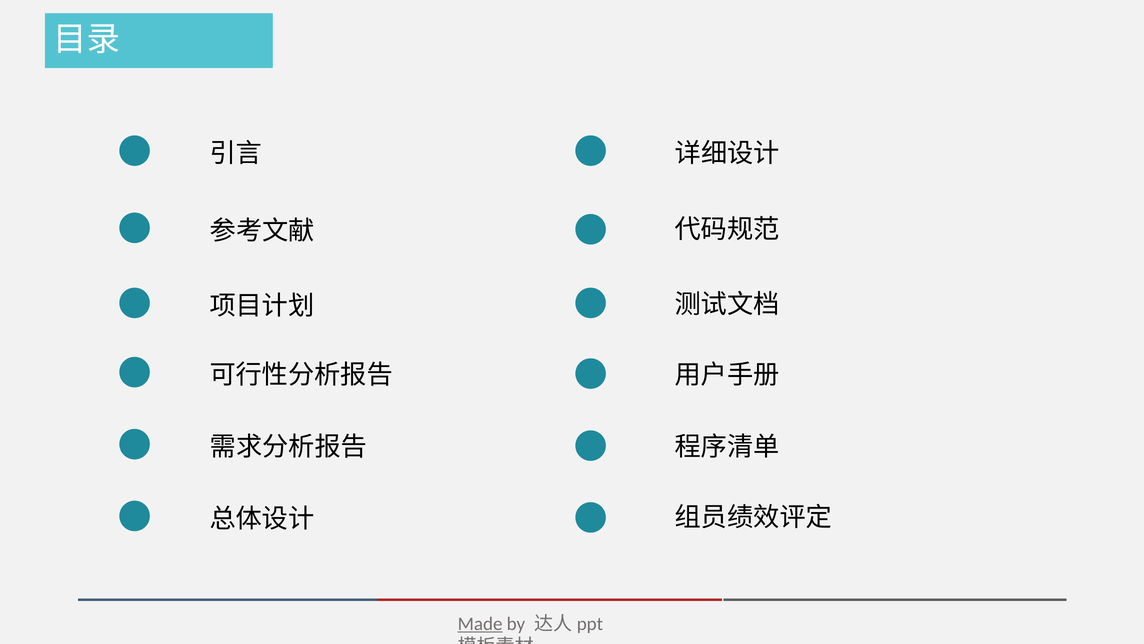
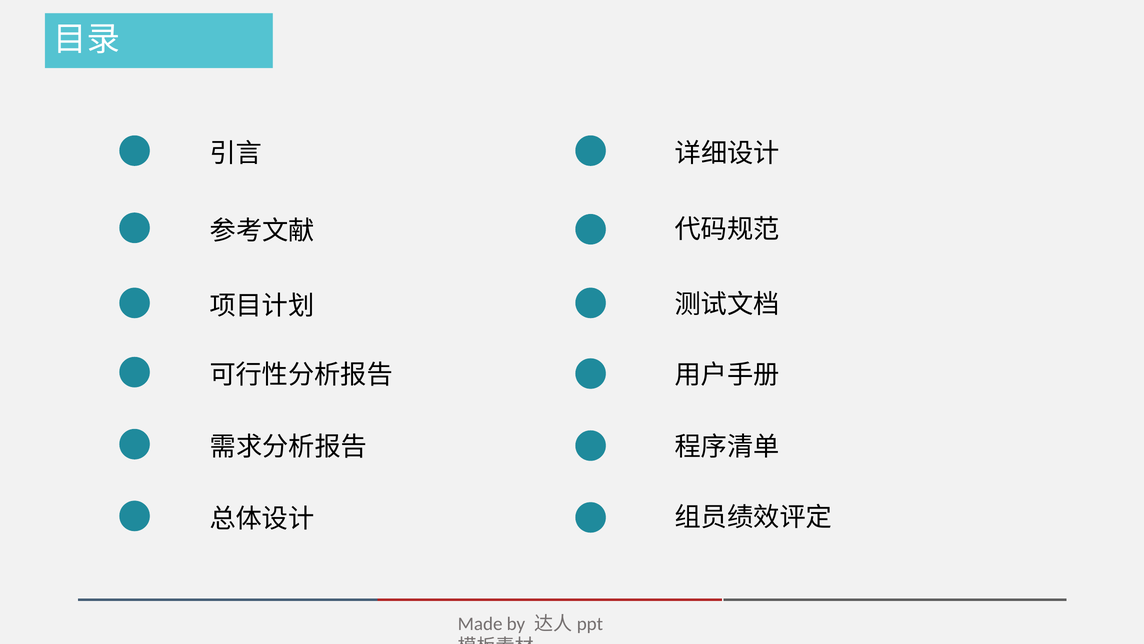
Made underline: present -> none (480, 623)
